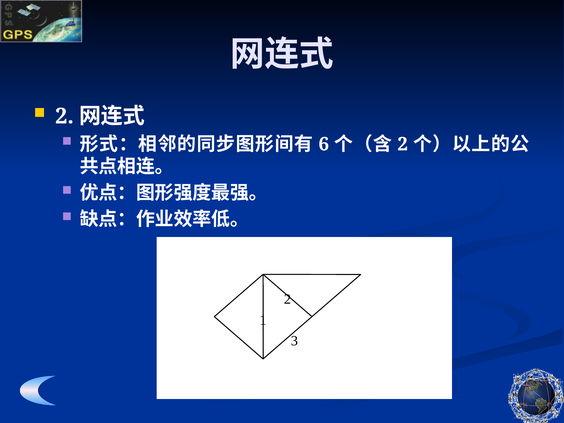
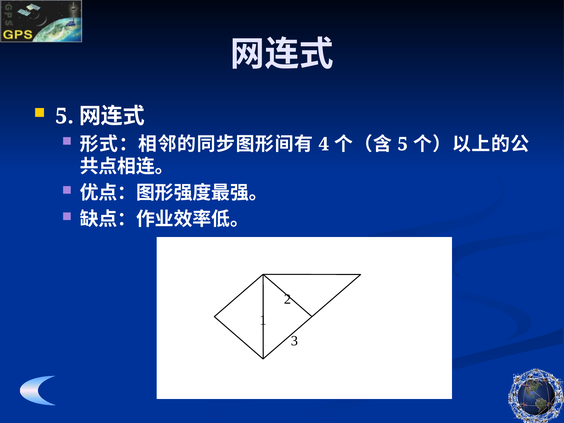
2: 2 -> 5 (64, 116)
6: 6 -> 4 (324, 144)
2: 2 -> 5 (403, 144)
